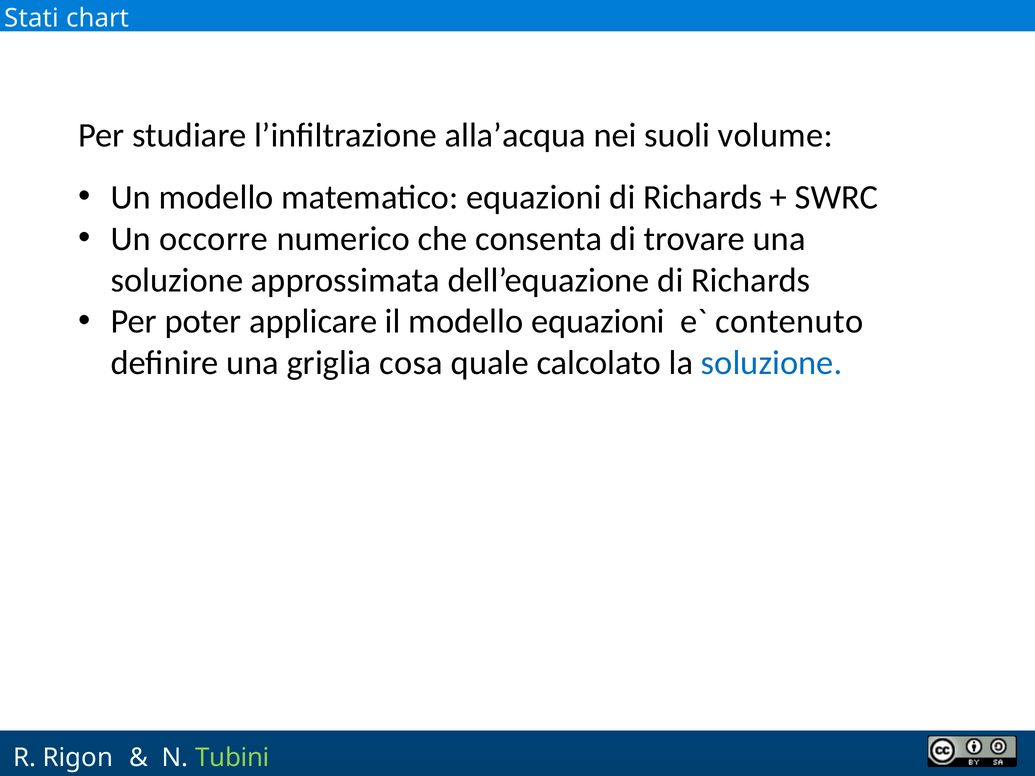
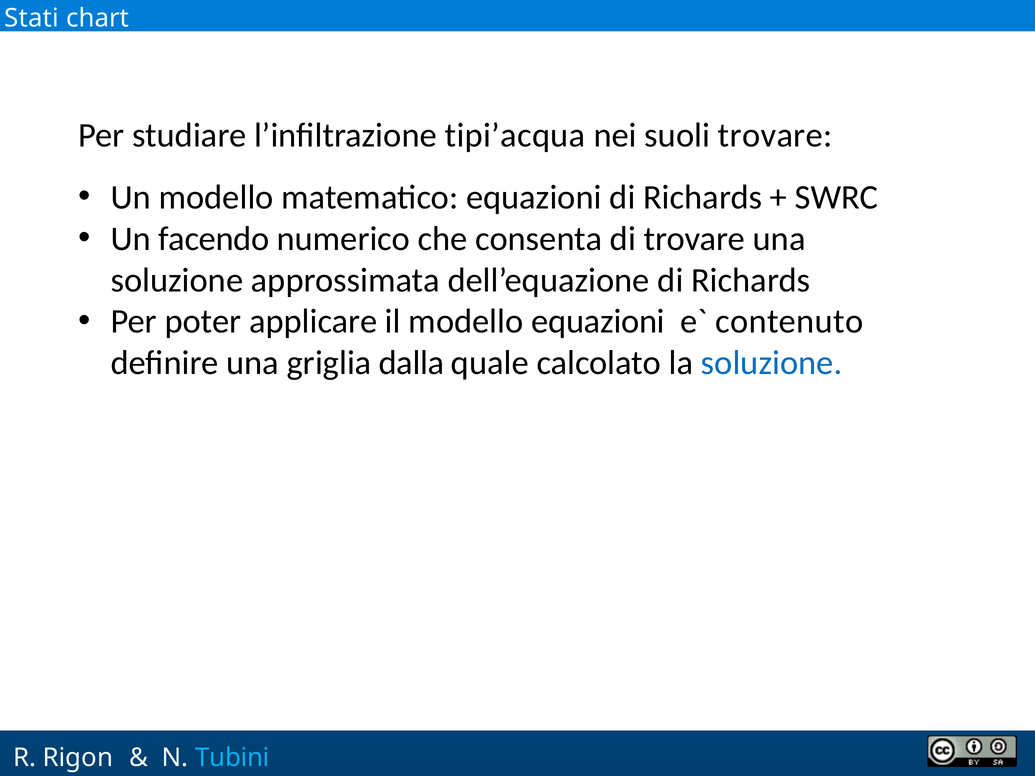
alla’acqua: alla’acqua -> tipi’acqua (515, 135)
suoli volume: volume -> trovare (775, 135)
occorre: occorre -> facendo (214, 239)
cosa: cosa -> dalla (411, 363)
Tubini colour: light green -> light blue (232, 758)
